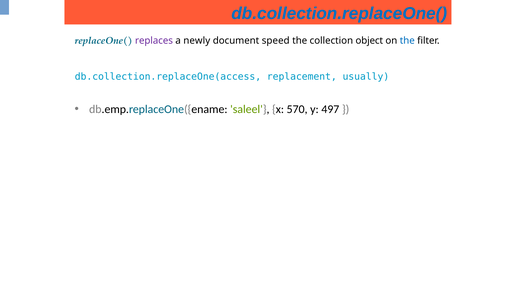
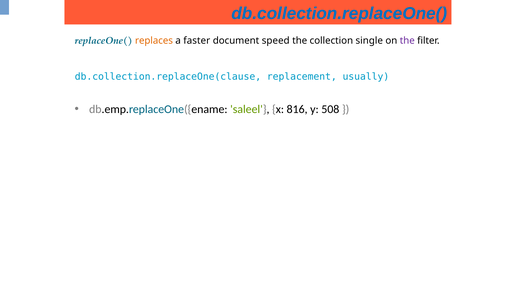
replaces colour: purple -> orange (154, 41)
newly: newly -> faster (197, 41)
object: object -> single (369, 41)
the colour: blue -> purple (407, 41)
db.collection.replaceOne(access: db.collection.replaceOne(access -> db.collection.replaceOne(clause (168, 77)
570: 570 -> 816 (297, 109)
497: 497 -> 508 (330, 109)
